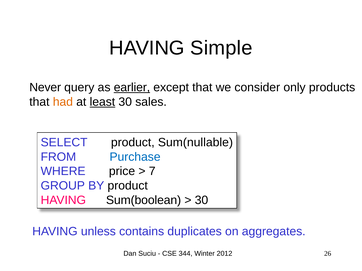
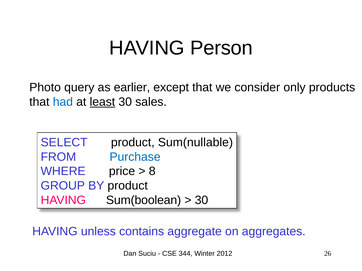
Simple: Simple -> Person (222, 48)
Never: Never -> Photo (45, 88)
earlier underline: present -> none (132, 88)
had colour: orange -> blue (63, 102)
7: 7 -> 8 (152, 172)
duplicates: duplicates -> aggregate (195, 232)
